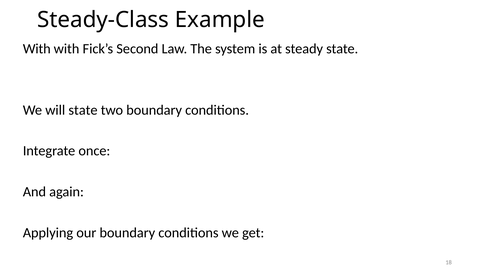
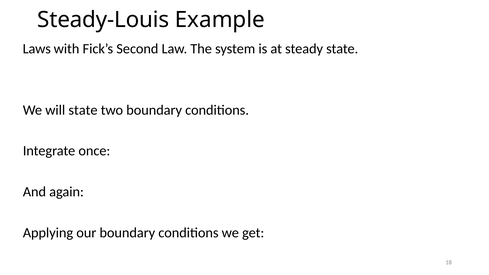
Steady-Class: Steady-Class -> Steady-Louis (103, 20)
With: With -> Laws (37, 49)
